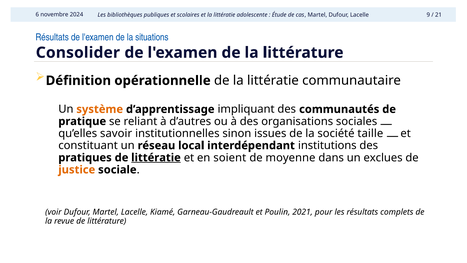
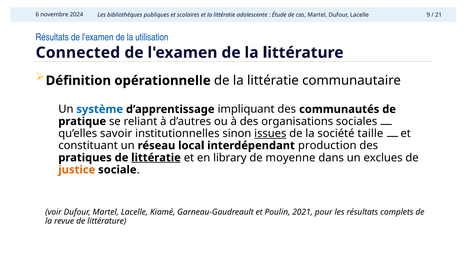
situations: situations -> utilisation (152, 37)
Consolider: Consolider -> Connected (78, 53)
système colour: orange -> blue (100, 109)
issues underline: none -> present (270, 133)
institutions: institutions -> production (327, 145)
soient: soient -> library (230, 157)
